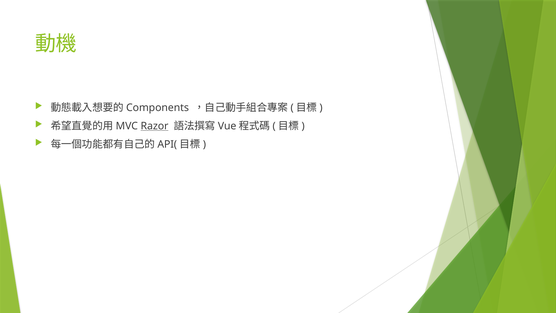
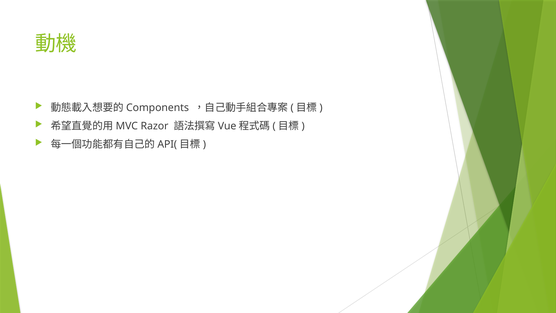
Razor underline: present -> none (155, 126)
